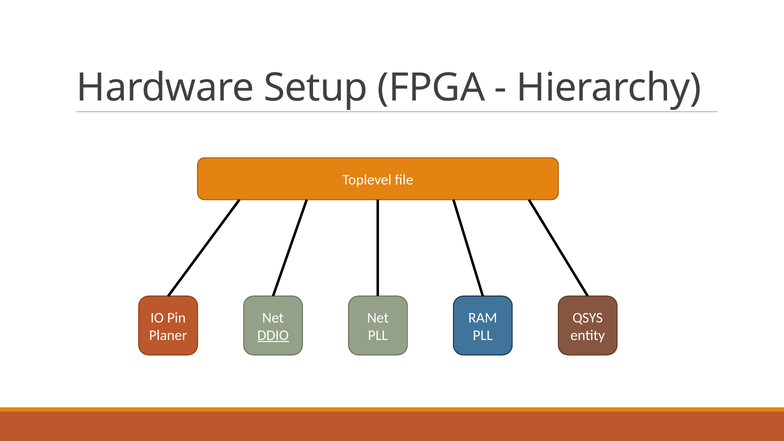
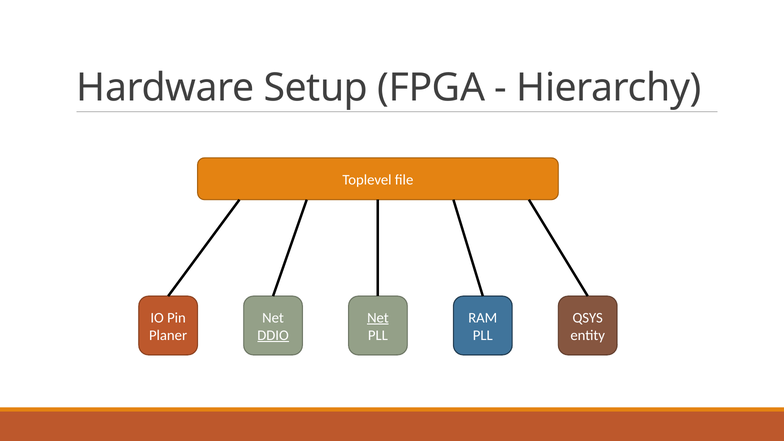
Net underline: none -> present (378, 318)
